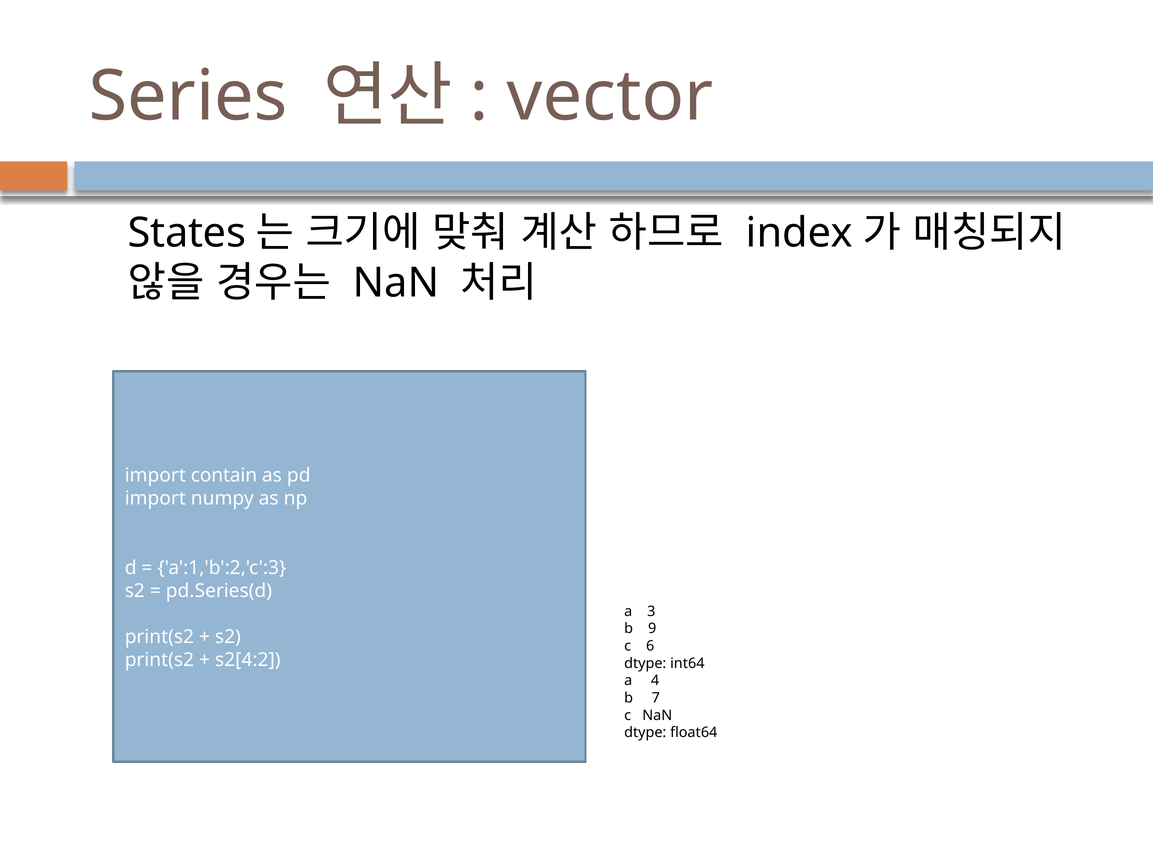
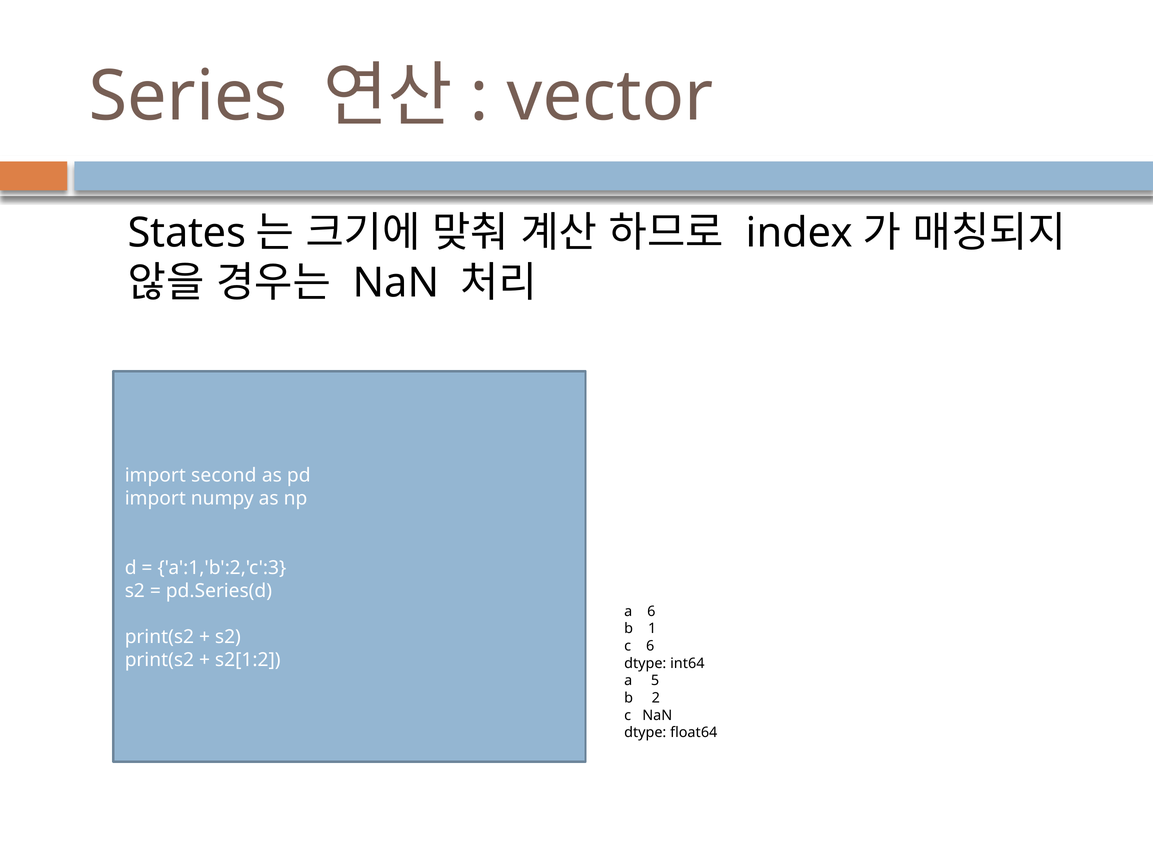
contain: contain -> second (224, 475)
a 3: 3 -> 6 (651, 611)
9: 9 -> 1 (652, 628)
s2[4:2: s2[4:2 -> s2[1:2 (248, 660)
4: 4 -> 5 (655, 680)
7: 7 -> 2 (656, 698)
